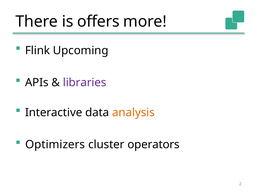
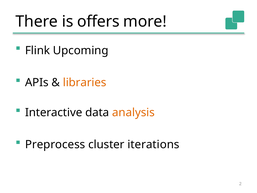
libraries colour: purple -> orange (85, 82)
Optimizers: Optimizers -> Preprocess (55, 144)
operators: operators -> iterations (153, 144)
